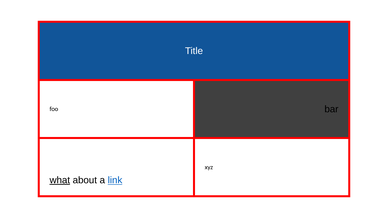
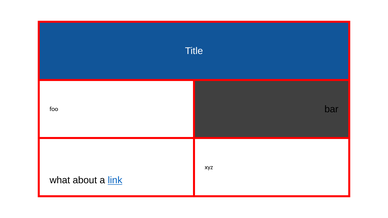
what underline: present -> none (60, 180)
